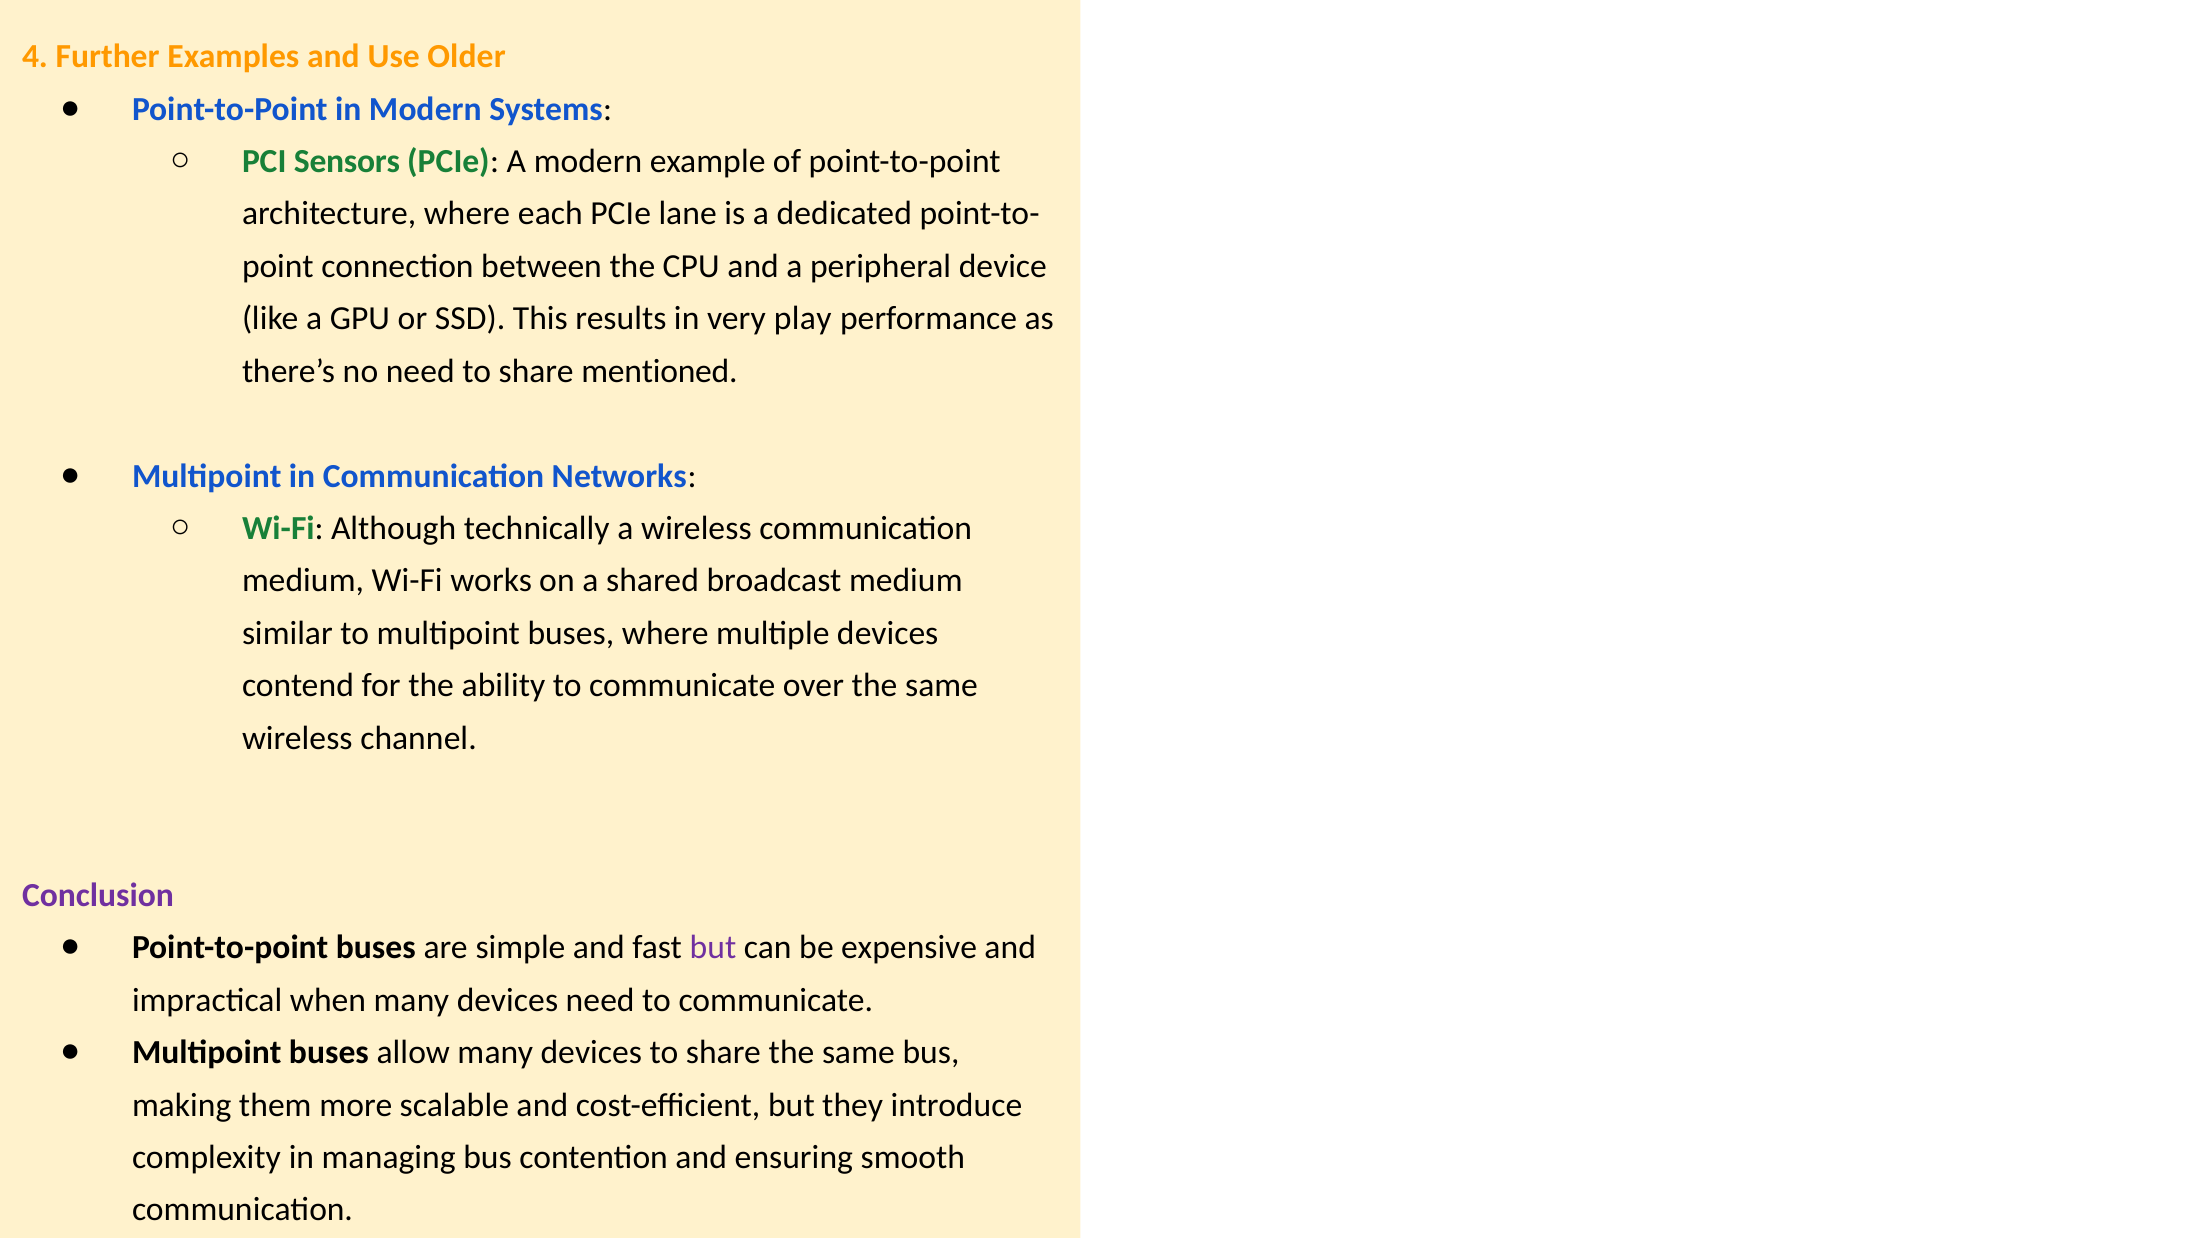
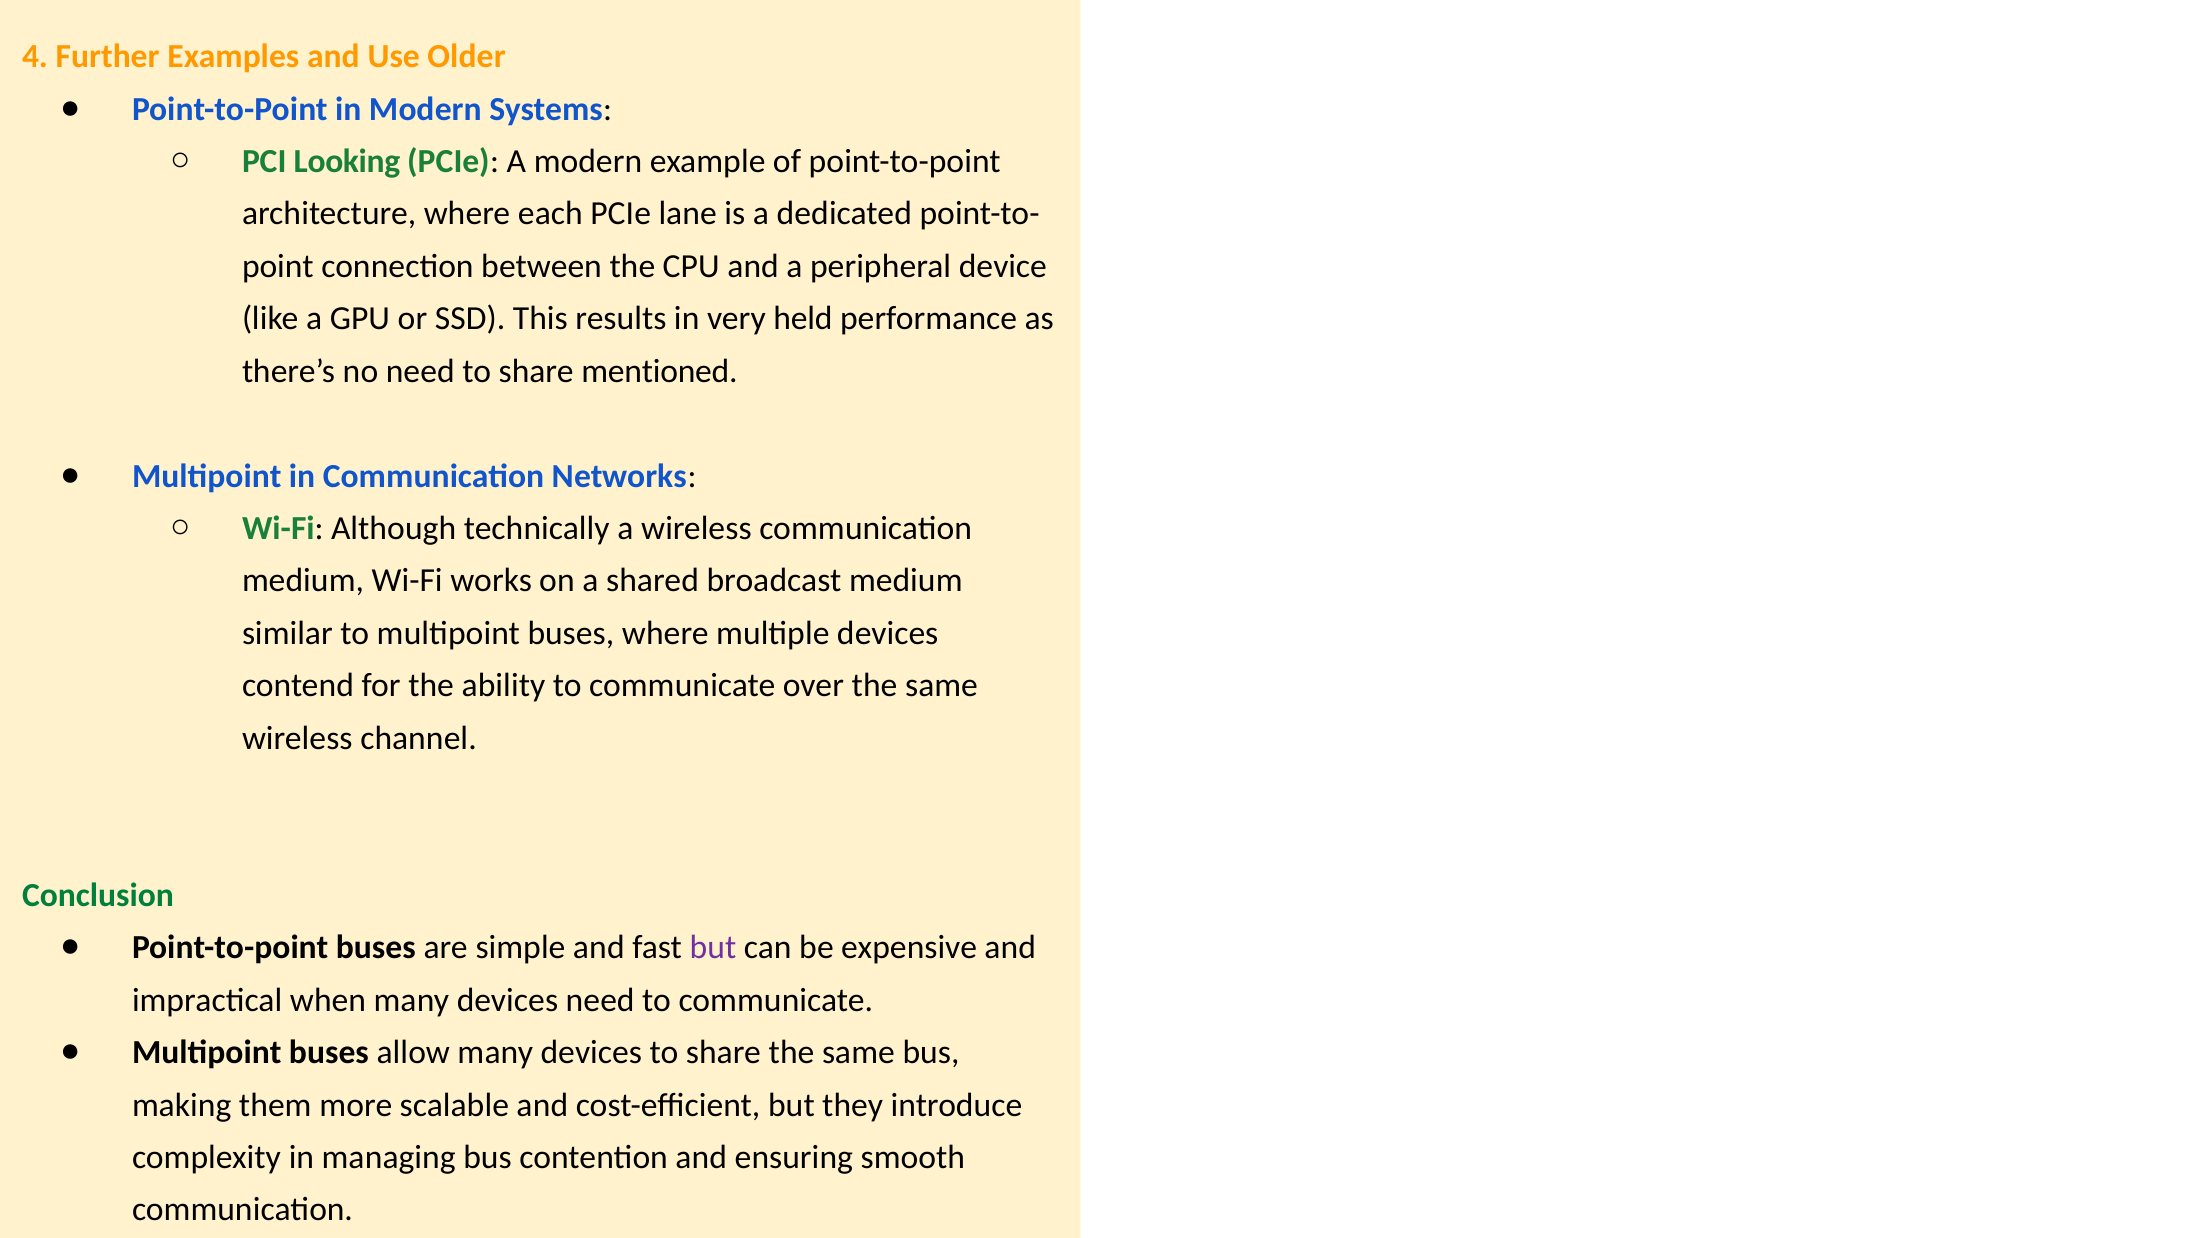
Sensors: Sensors -> Looking (347, 161)
play: play -> held (803, 319)
Conclusion colour: purple -> green (98, 895)
